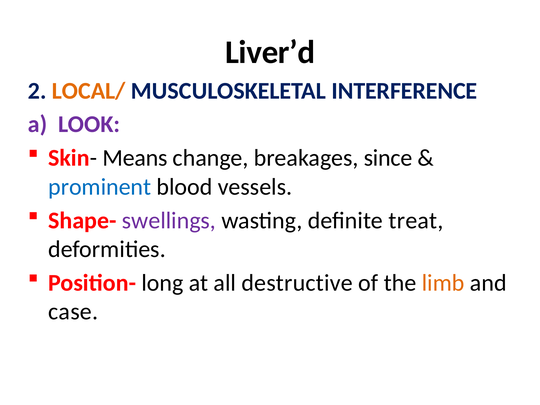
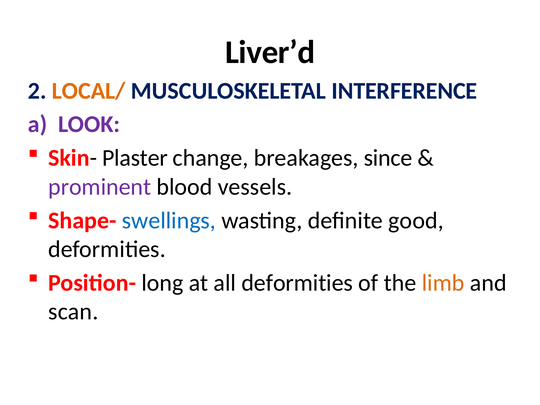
Means: Means -> Plaster (135, 158)
prominent colour: blue -> purple (100, 187)
swellings colour: purple -> blue (169, 220)
treat: treat -> good (416, 220)
all destructive: destructive -> deformities (297, 283)
case: case -> scan (73, 312)
